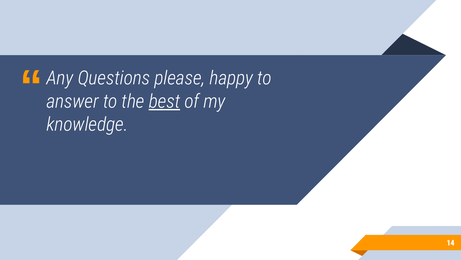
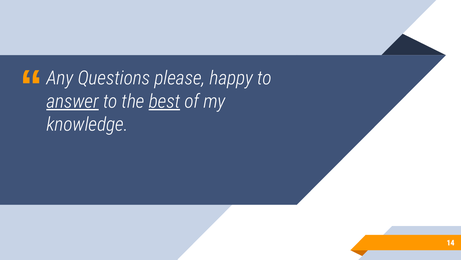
answer underline: none -> present (73, 101)
